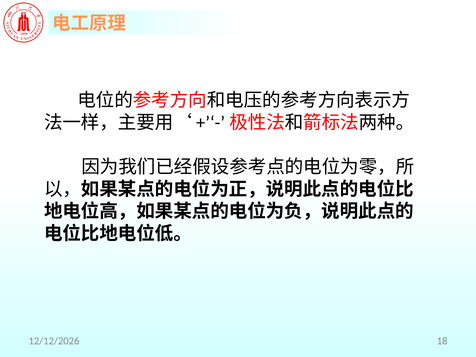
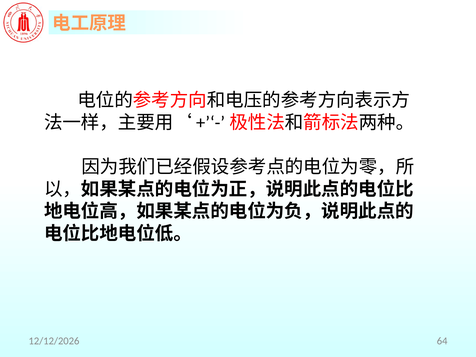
18: 18 -> 64 (442, 341)
